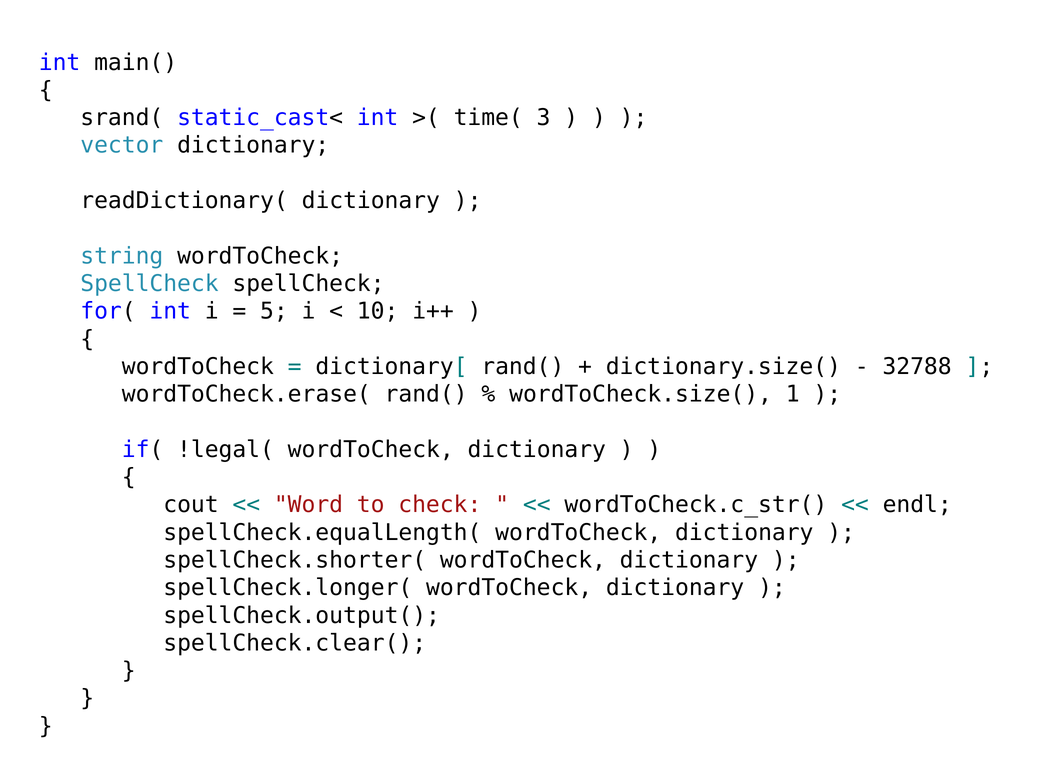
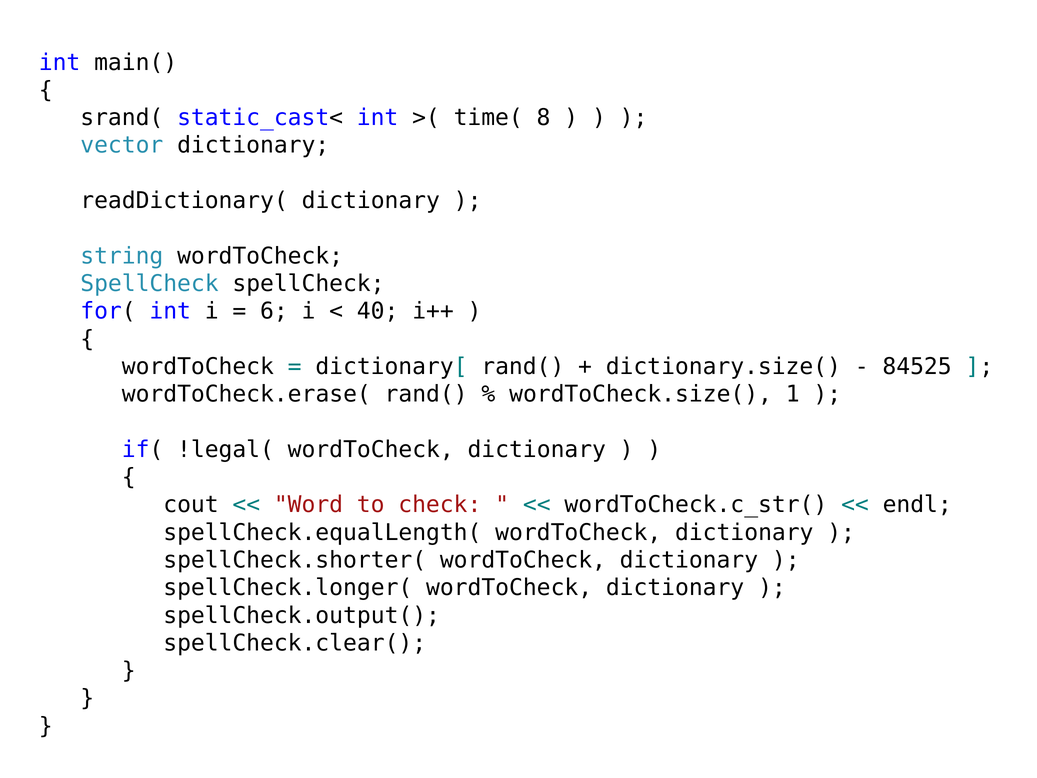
3: 3 -> 8 (544, 118)
5: 5 -> 6 (274, 311)
10: 10 -> 40 (378, 311)
32788: 32788 -> 84525 (917, 366)
